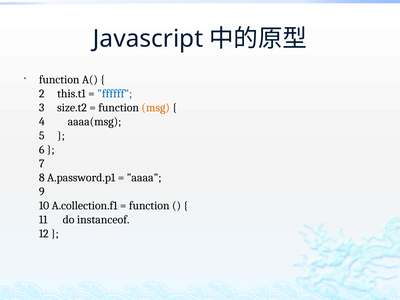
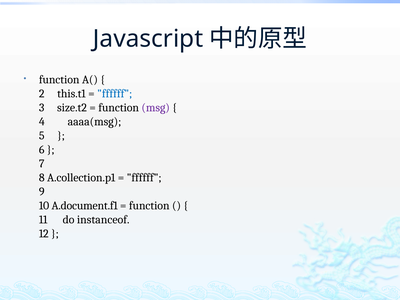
msg colour: orange -> purple (156, 108)
A.password.p1: A.password.p1 -> A.collection.p1 (81, 178)
aaaa: aaaa -> ffffff (144, 178)
A.collection.f1: A.collection.f1 -> A.document.f1 (85, 206)
